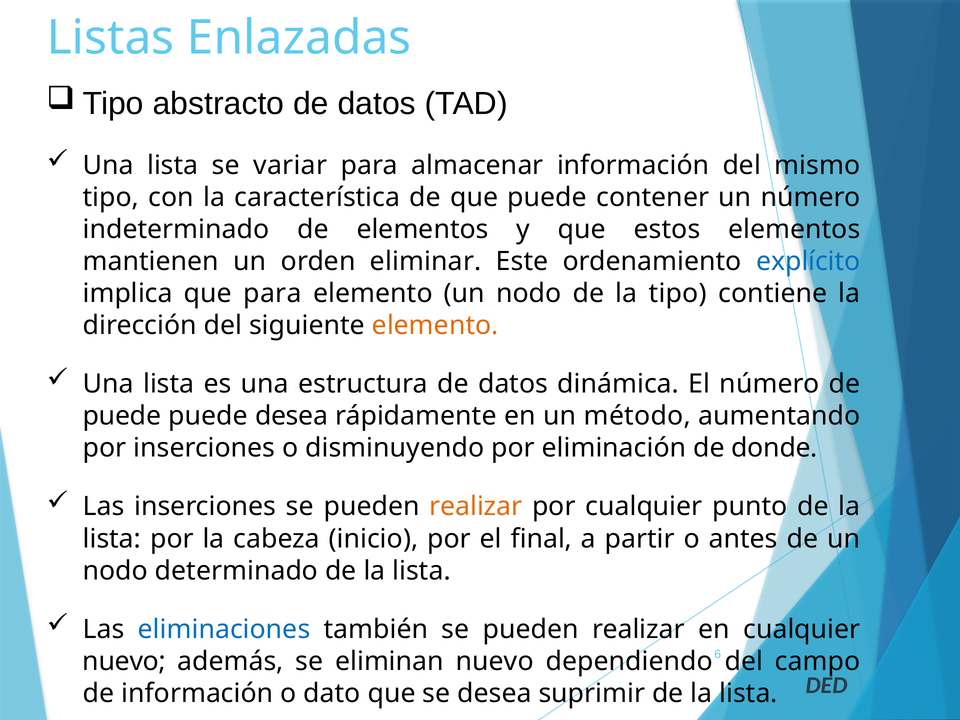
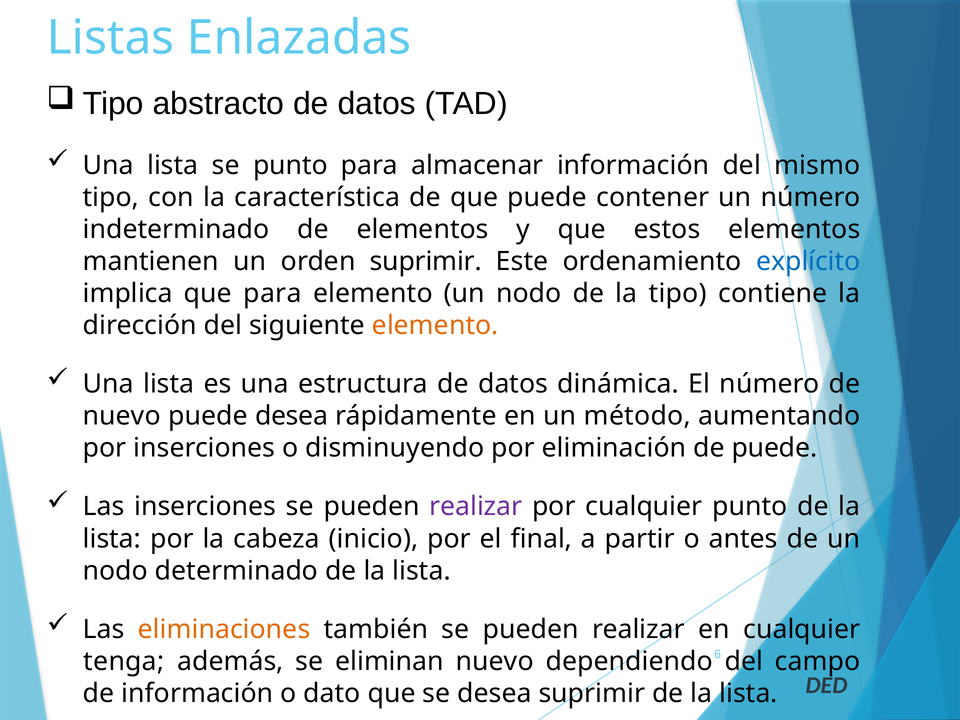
se variar: variar -> punto (290, 165)
orden eliminar: eliminar -> suprimir (426, 261)
puede: puede -> nuevo (122, 416)
de donde: donde -> puede (774, 448)
realizar colour: orange -> purple (476, 507)
eliminaciones colour: blue -> orange (224, 629)
nuevo: nuevo -> tenga (124, 661)
